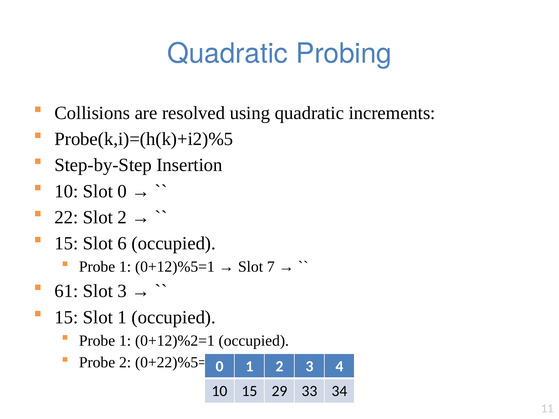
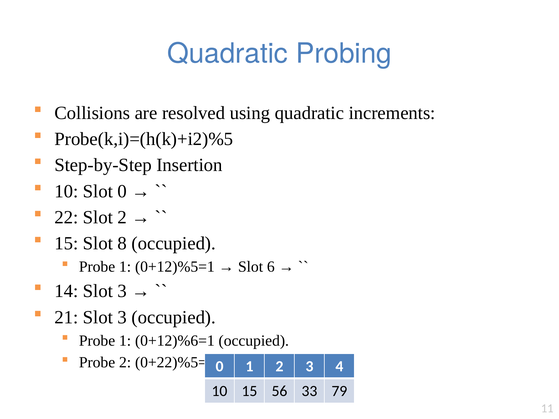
6: 6 -> 8 (122, 244)
7: 7 -> 6 (271, 267)
61: 61 -> 14 (66, 291)
15: 15 -> 21 (66, 317)
1: 1 -> 3 (122, 317)
0+12)%2=1: 0+12)%2=1 -> 0+12)%6=1 (175, 341)
29: 29 -> 56 (279, 391)
34: 34 -> 79 (339, 391)
